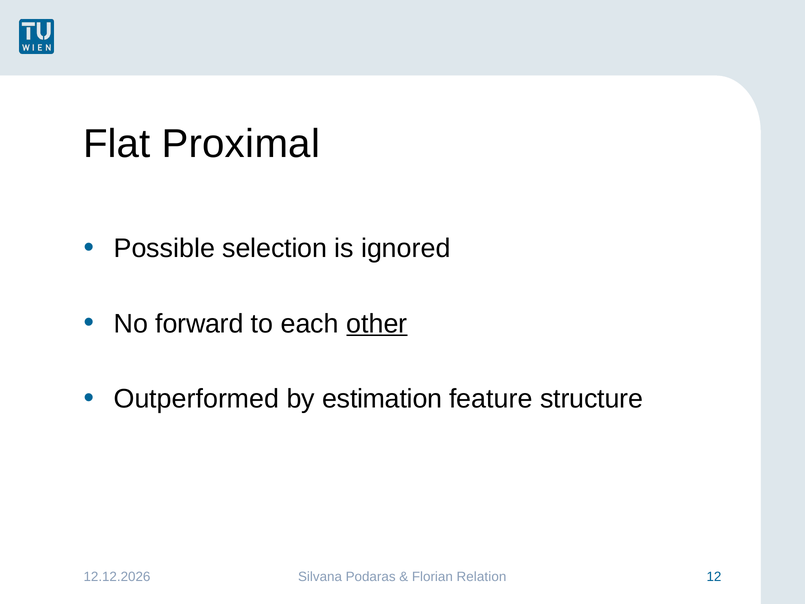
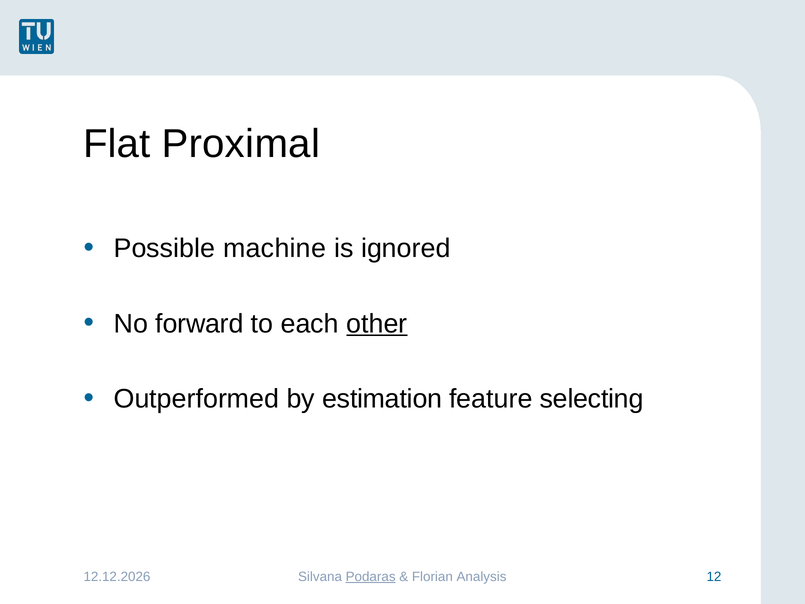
selection: selection -> machine (275, 248)
structure: structure -> selecting (592, 399)
Podaras underline: none -> present (371, 577)
Relation: Relation -> Analysis (482, 577)
